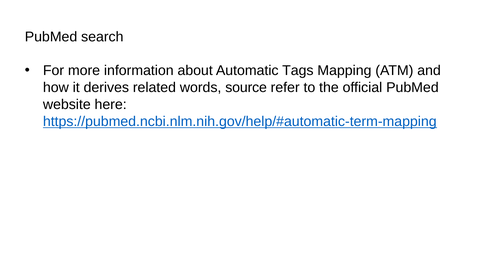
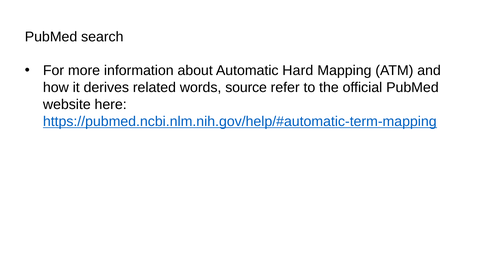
Tags: Tags -> Hard (298, 71)
